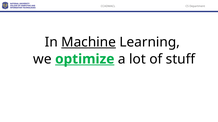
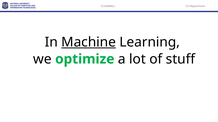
optimize underline: present -> none (85, 59)
